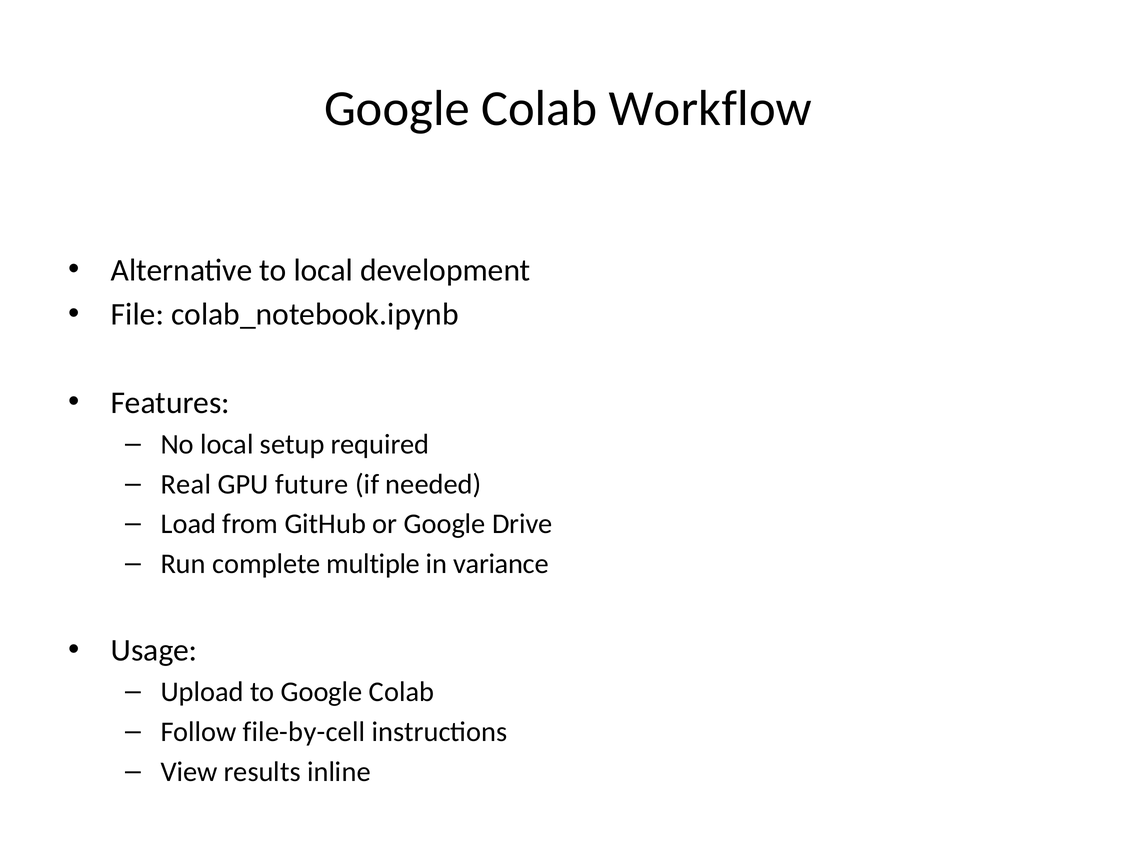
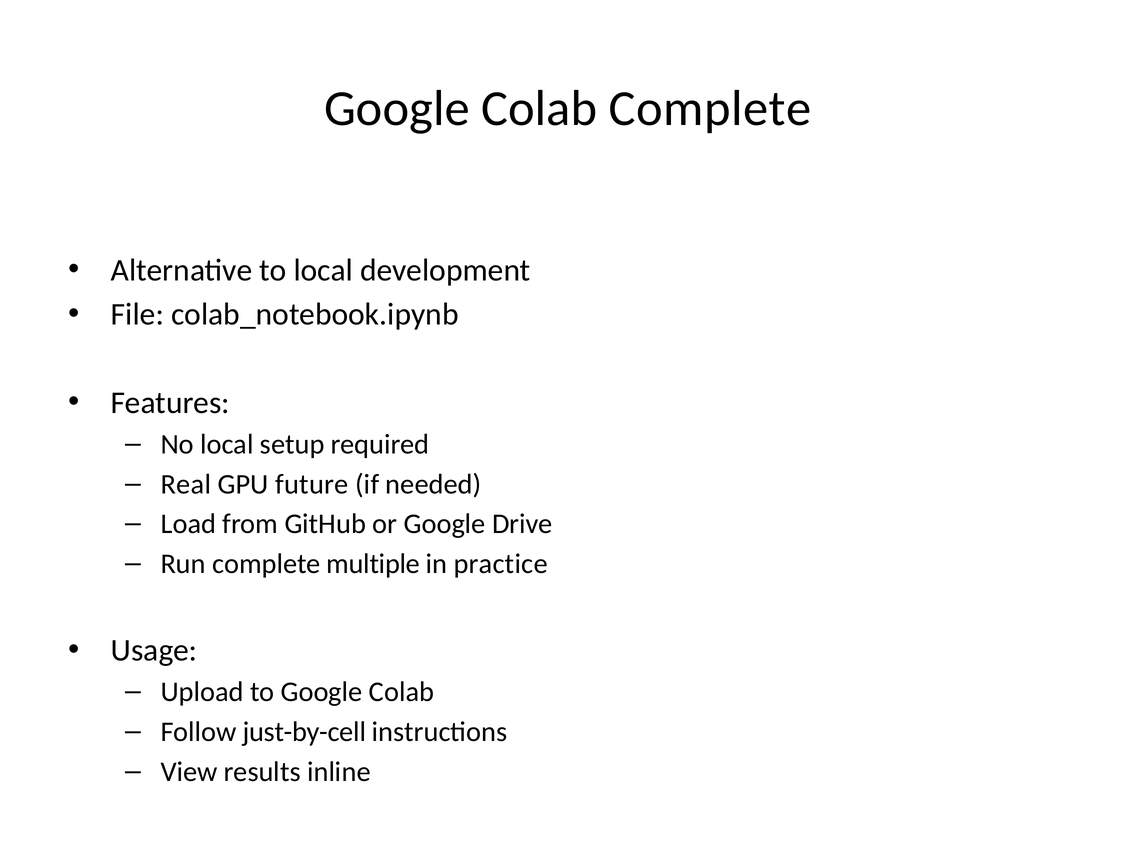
Colab Workflow: Workflow -> Complete (710, 109)
variance: variance -> practice (501, 564)
file-by-cell: file-by-cell -> just-by-cell (304, 732)
